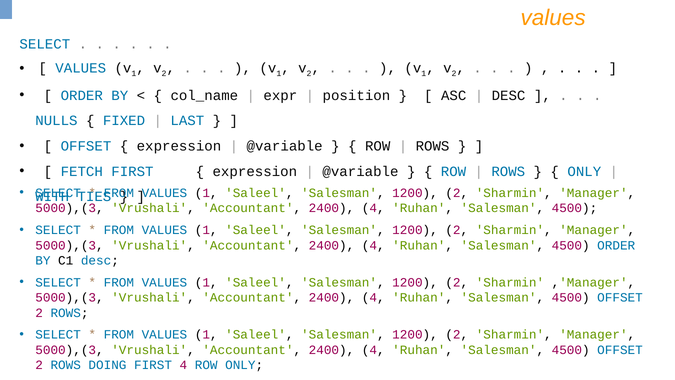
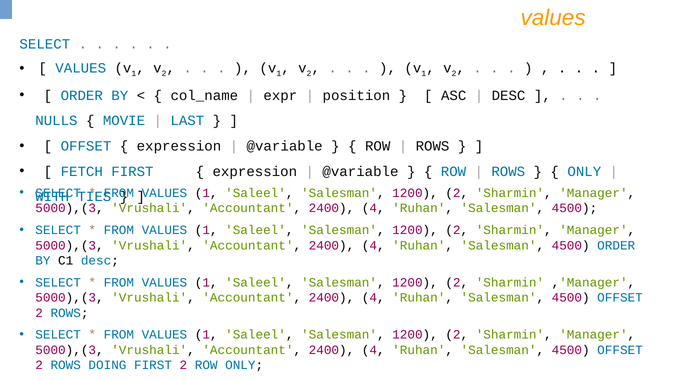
FIXED: FIXED -> MOVIE (124, 121)
FIRST 4: 4 -> 2 (183, 365)
